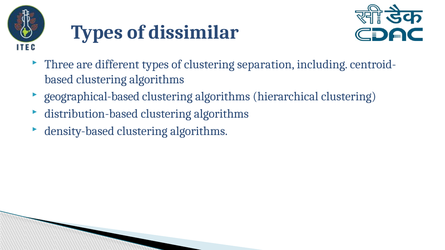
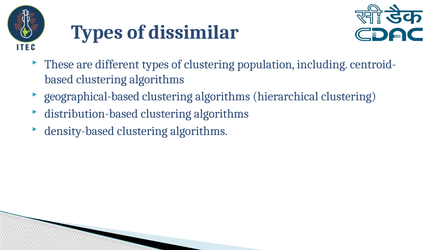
Three: Three -> These (59, 65)
separation: separation -> population (266, 65)
